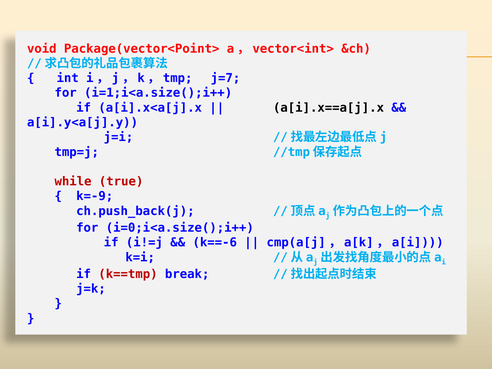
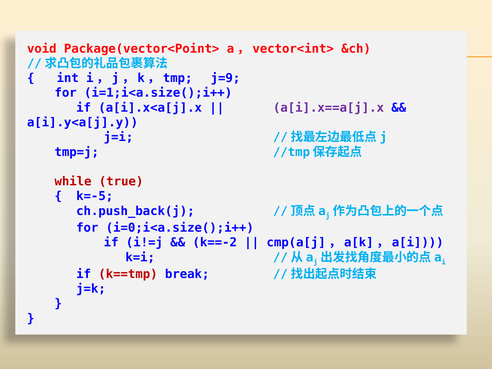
j=7: j=7 -> j=9 (225, 78)
a[i].x==a[j].x colour: black -> purple (329, 108)
k=-9: k=-9 -> k=-5 (95, 196)
k==-6: k==-6 -> k==-2 (215, 243)
